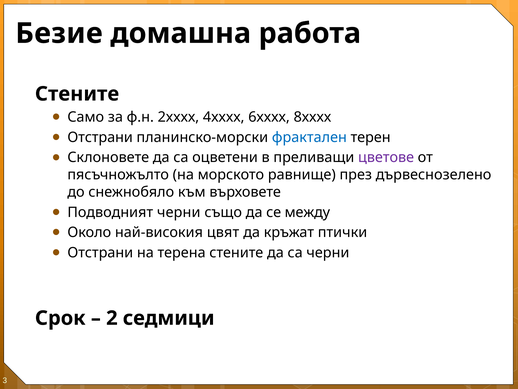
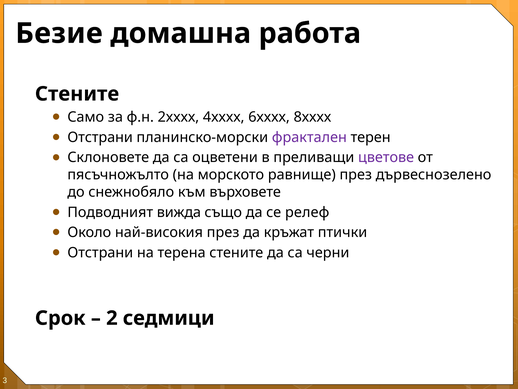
фрактален colour: blue -> purple (309, 137)
Подводният черни: черни -> вижда (179, 212)
между: между -> релеф (307, 212)
най-високия цвят: цвят -> през (223, 232)
